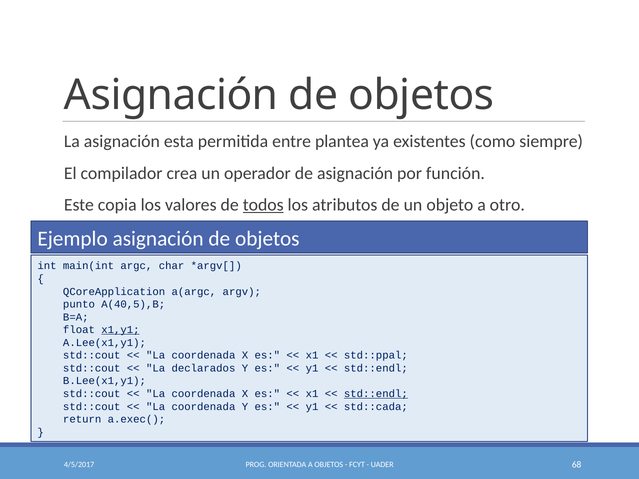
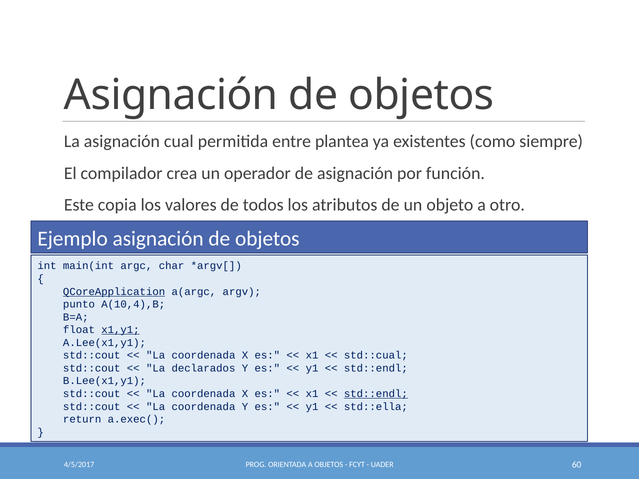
esta: esta -> cual (179, 142)
todos underline: present -> none (263, 205)
QCoreApplication underline: none -> present (114, 292)
A(40,5),B: A(40,5),B -> A(10,4),B (133, 304)
std::ppal: std::ppal -> std::cual (376, 356)
std::cada: std::cada -> std::ella (376, 407)
68: 68 -> 60 (577, 465)
